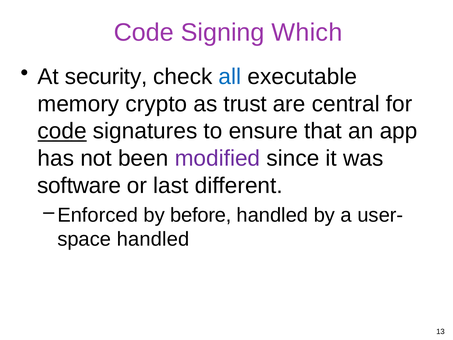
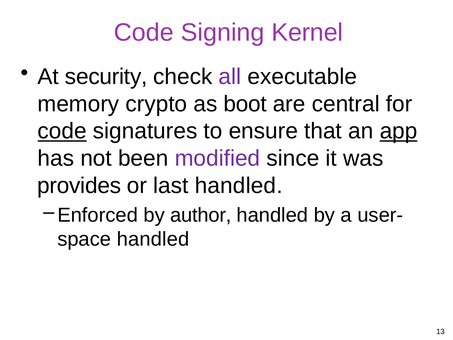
Which: Which -> Kernel (307, 33)
all colour: blue -> purple (230, 77)
trust: trust -> boot (245, 104)
app underline: none -> present (399, 131)
software: software -> provides (79, 185)
last different: different -> handled (239, 185)
before: before -> author (201, 215)
